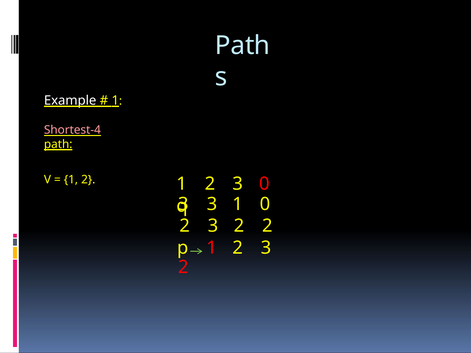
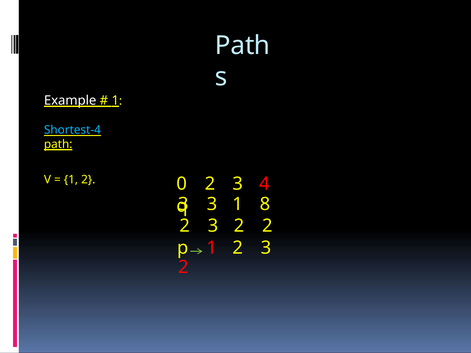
Shortest-4 colour: pink -> light blue (72, 130)
1 2 1: 1 -> 0 (182, 184)
3 0: 0 -> 4 (265, 184)
1 0: 0 -> 8 (265, 204)
